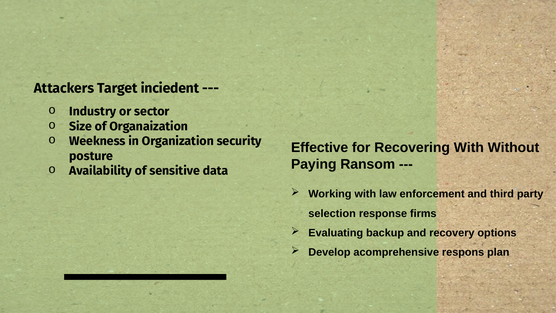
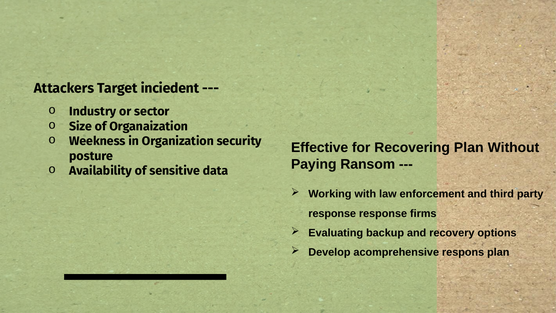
Recovering With: With -> Plan (469, 147)
selection: selection -> response (332, 213)
